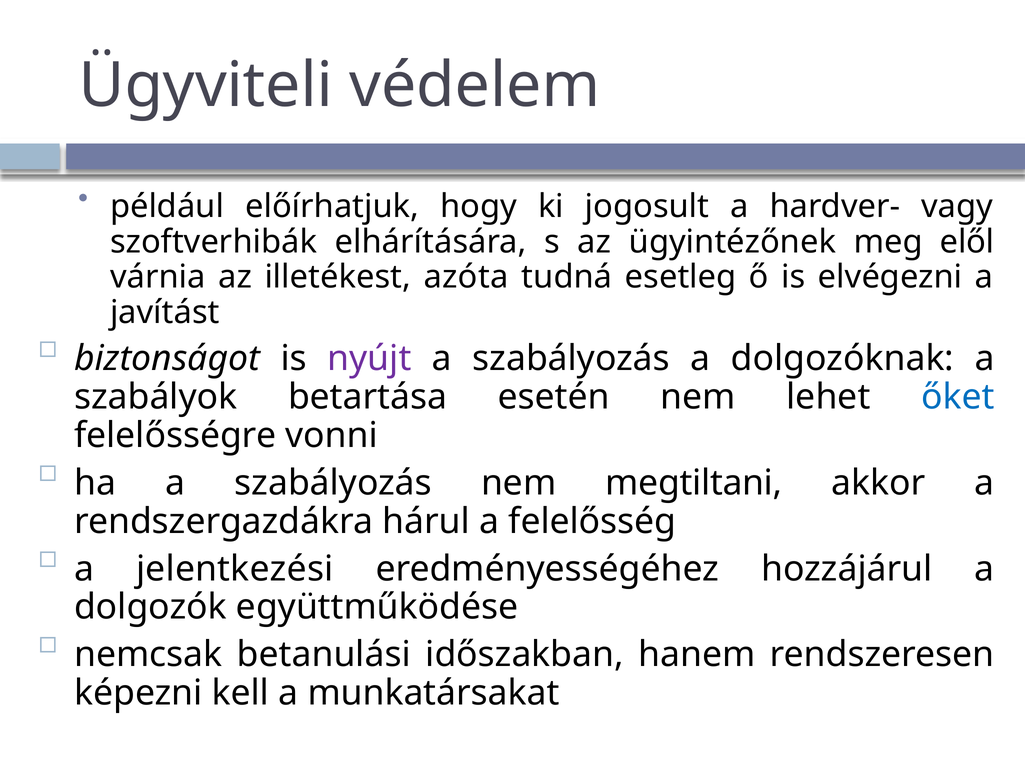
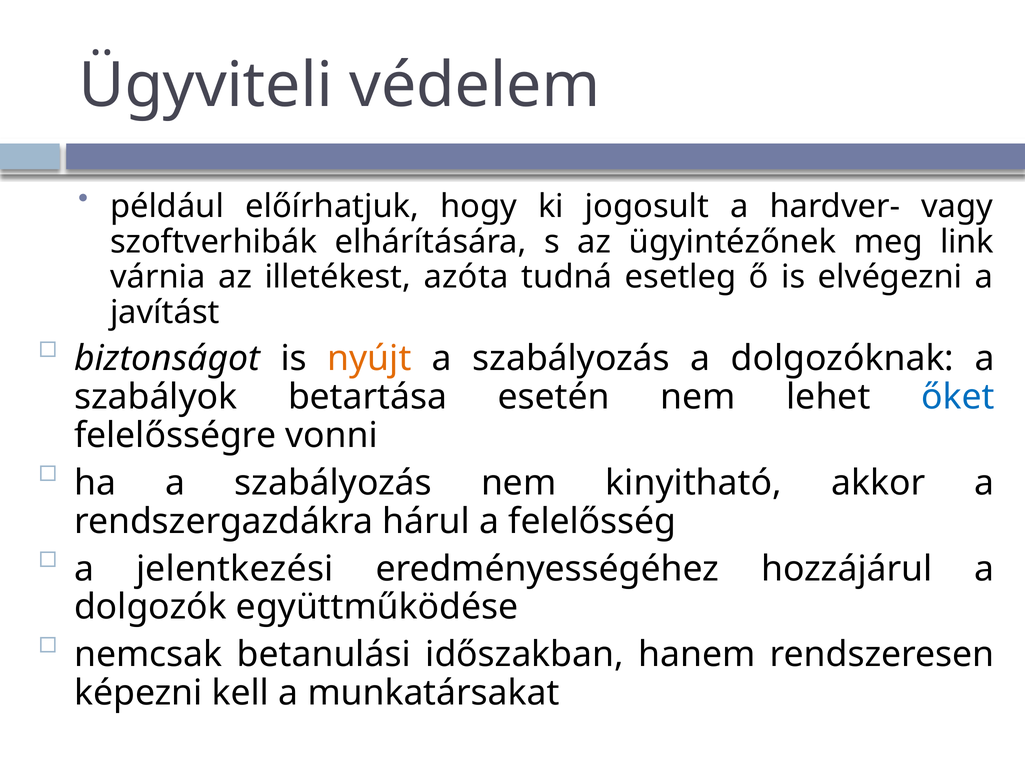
elől: elől -> link (967, 242)
nyújt colour: purple -> orange (369, 359)
megtiltani: megtiltani -> kinyitható (694, 483)
